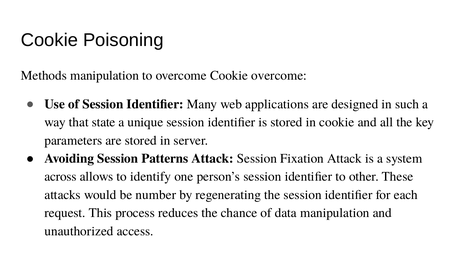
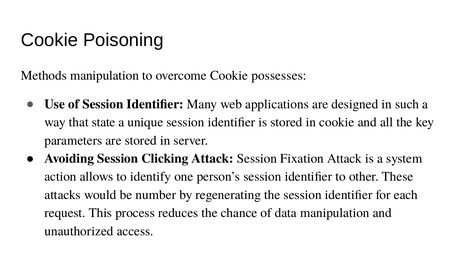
Cookie overcome: overcome -> possesses (279, 76)
Patterns: Patterns -> Clicking (165, 159)
across: across -> action (61, 177)
